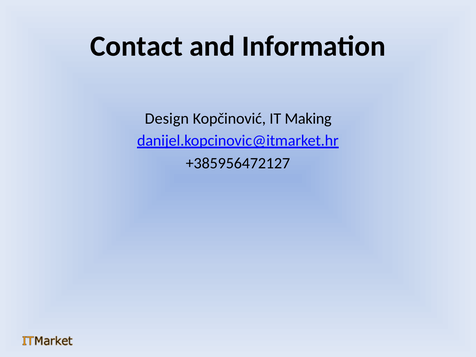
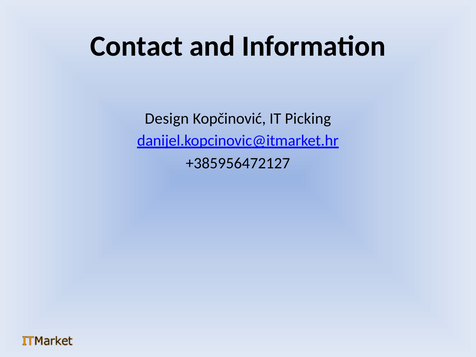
Making: Making -> Picking (308, 119)
